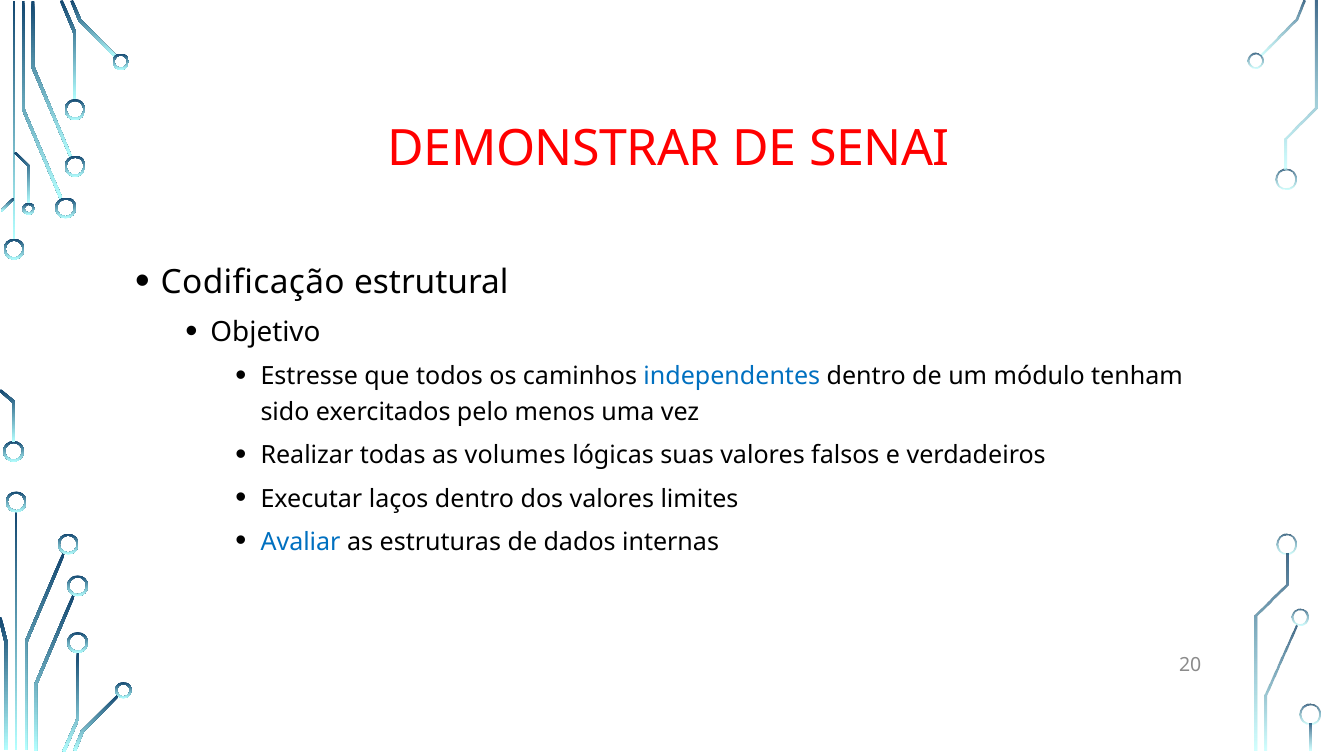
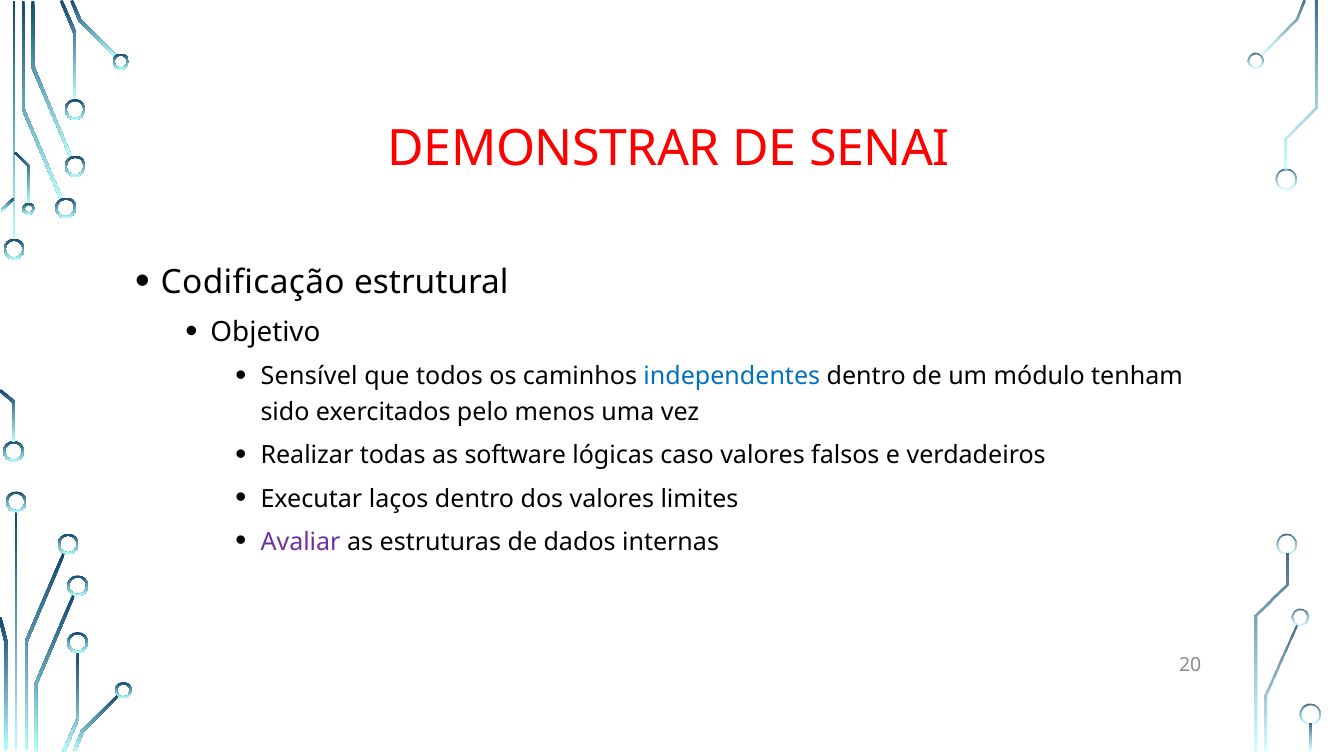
Estresse: Estresse -> Sensível (309, 377)
volumes: volumes -> software (515, 456)
suas: suas -> caso (687, 456)
Avaliar colour: blue -> purple (301, 542)
